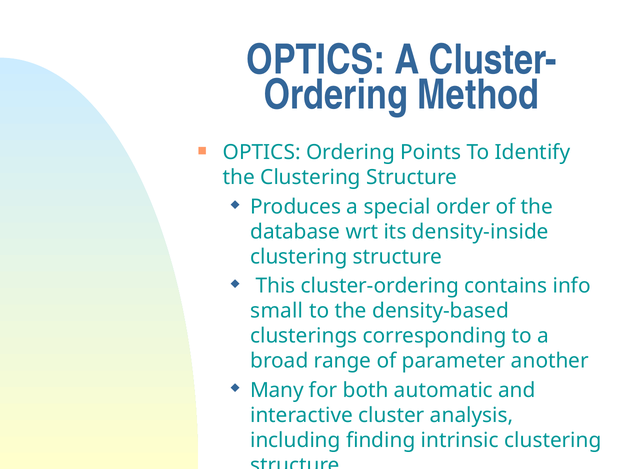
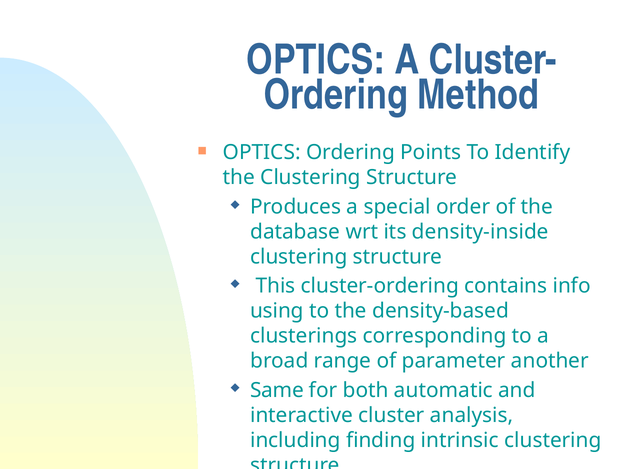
small: small -> using (277, 311)
Many: Many -> Same (277, 391)
